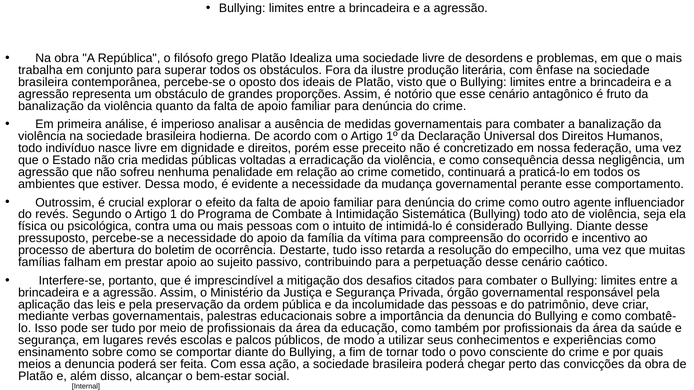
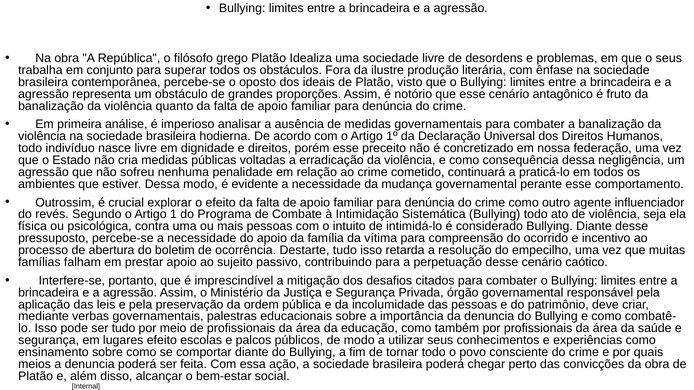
o mais: mais -> seus (669, 58)
lugares revés: revés -> efeito (162, 341)
